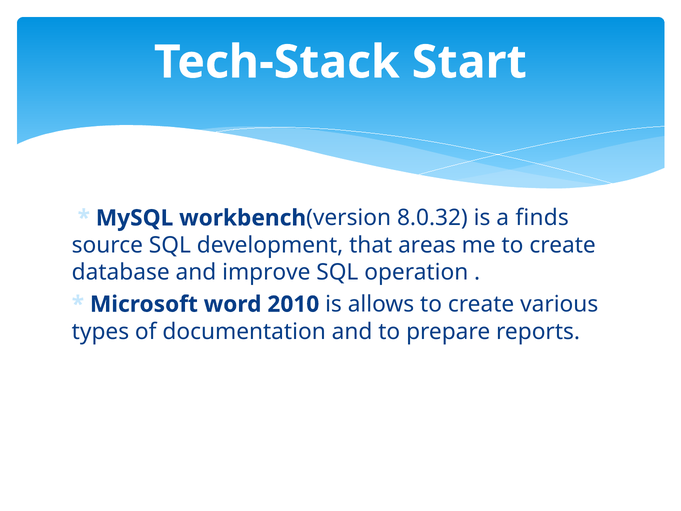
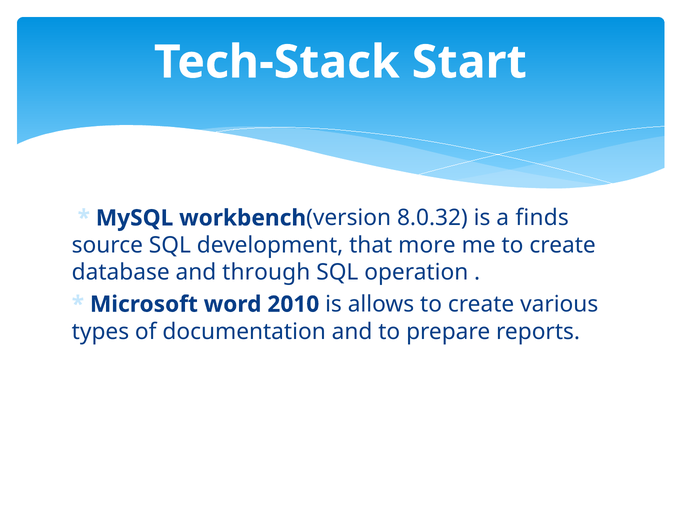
areas: areas -> more (427, 245)
improve: improve -> through (266, 272)
